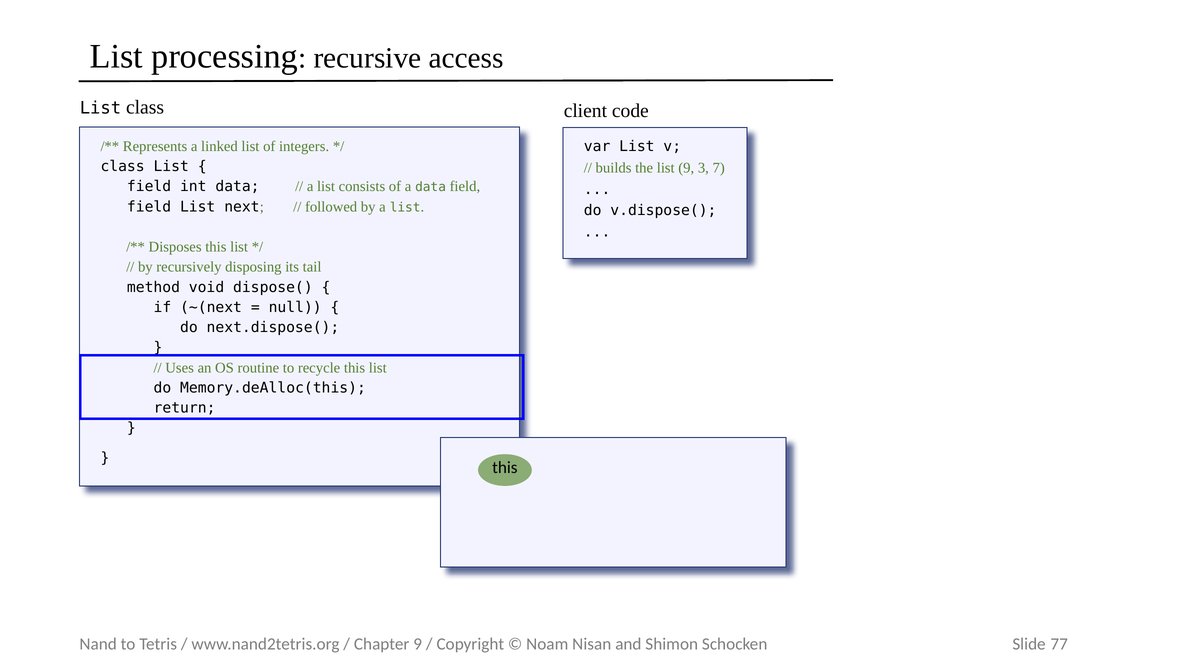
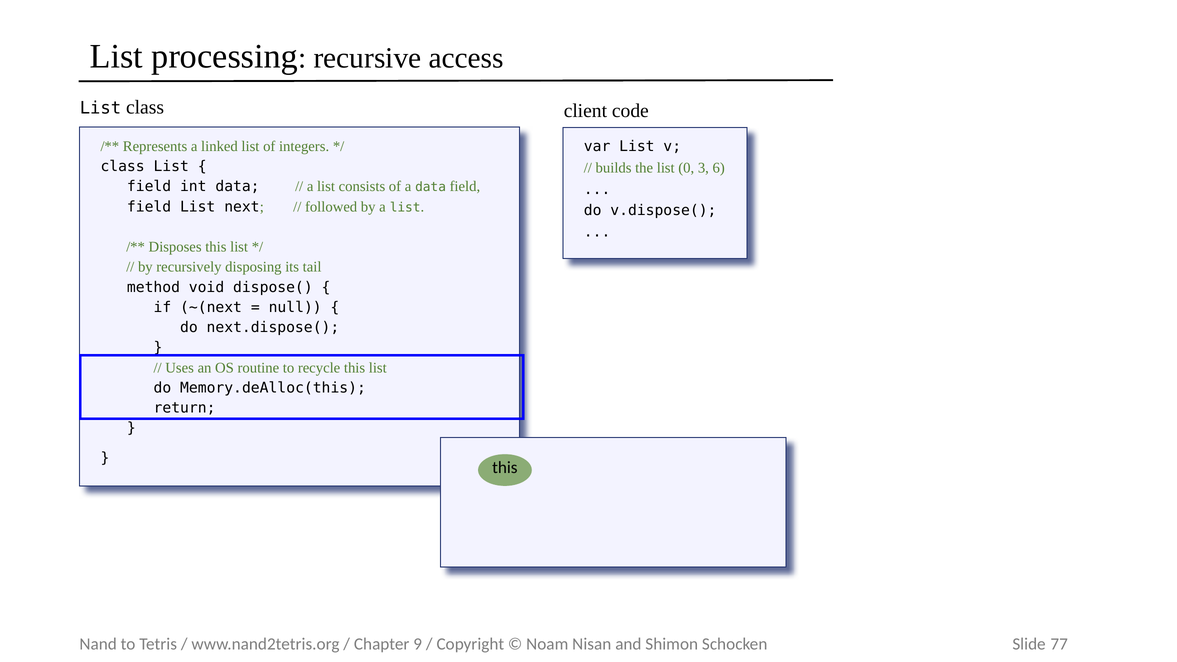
list 9: 9 -> 0 (686, 168)
7: 7 -> 6 (719, 168)
